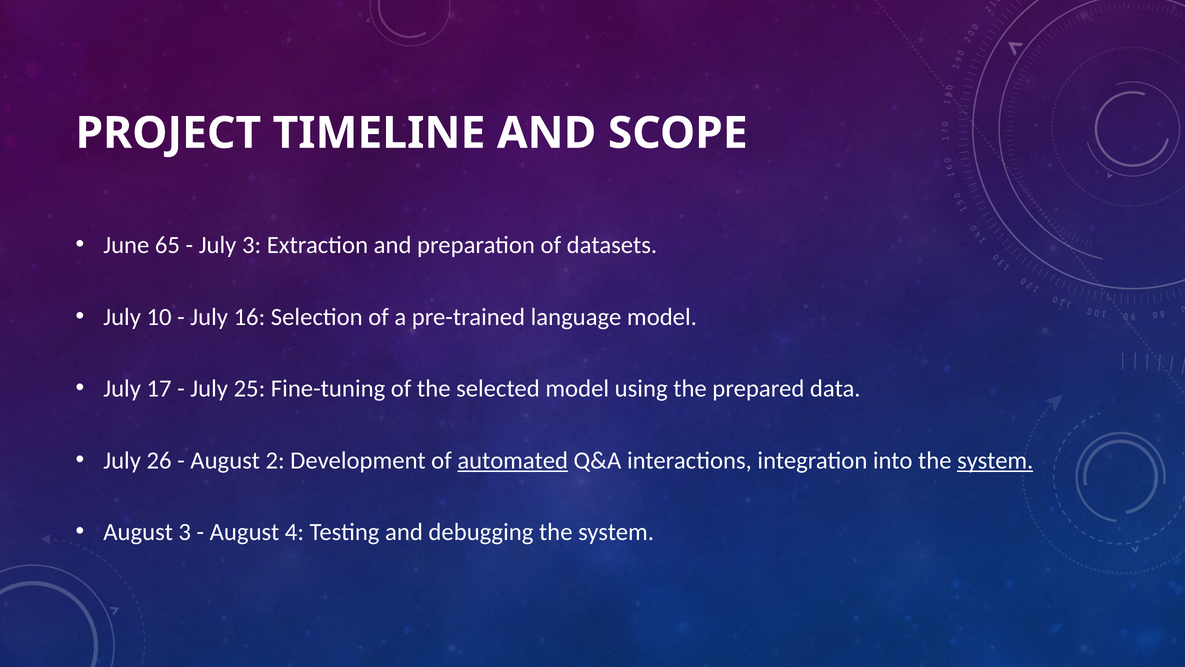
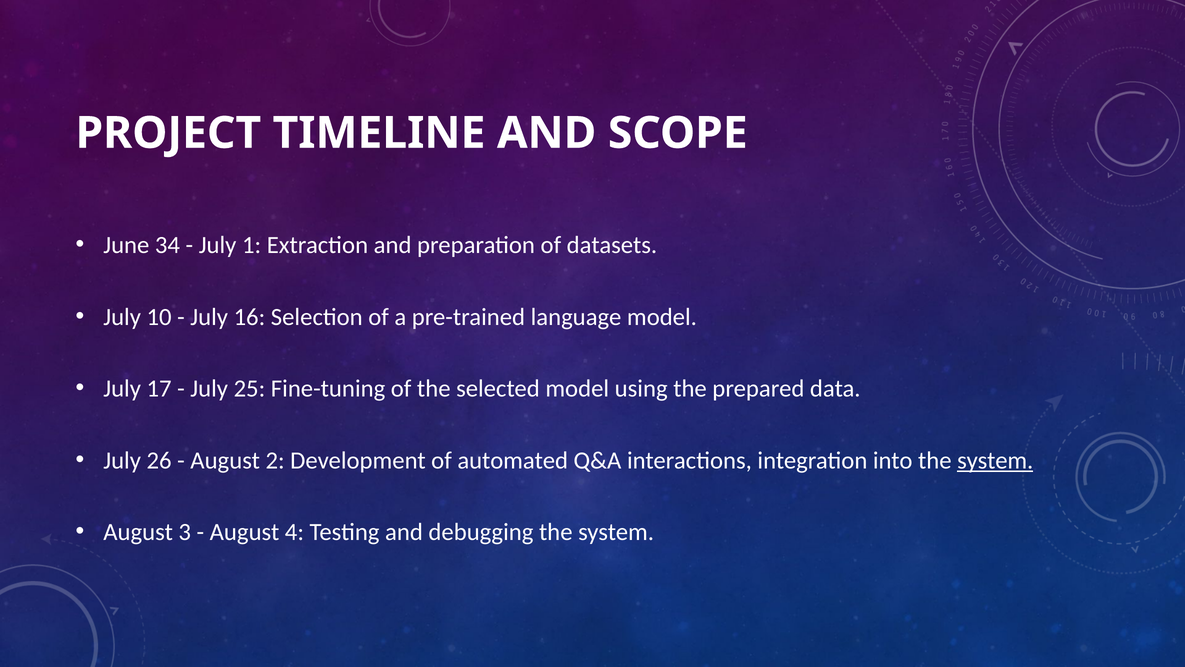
65: 65 -> 34 (167, 245)
July 3: 3 -> 1 (252, 245)
automated underline: present -> none (513, 460)
